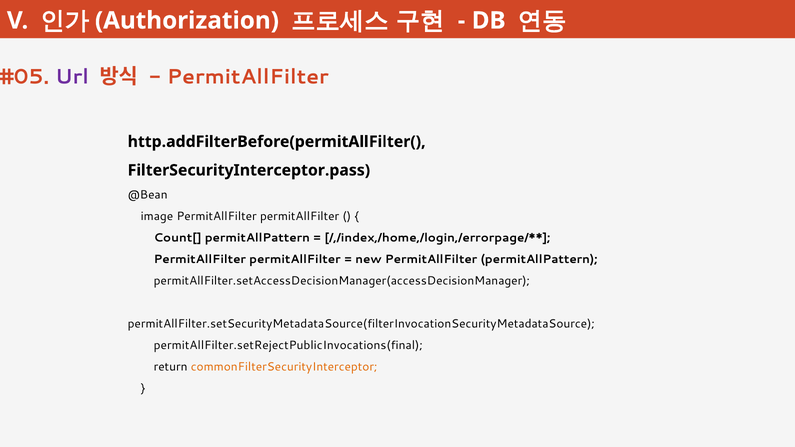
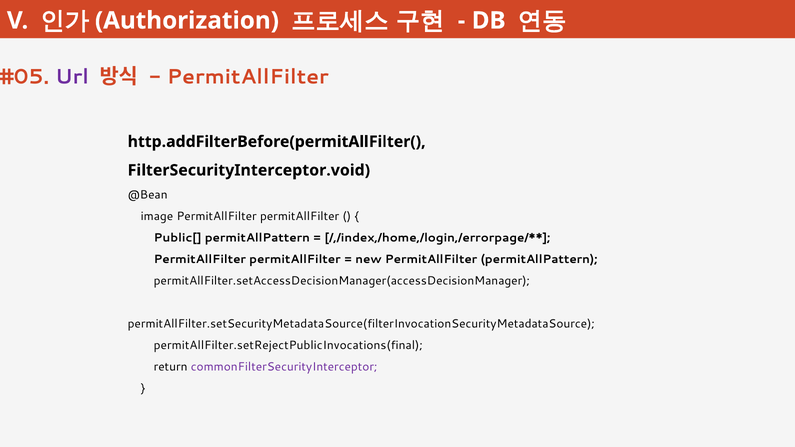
FilterSecurityInterceptor.pass: FilterSecurityInterceptor.pass -> FilterSecurityInterceptor.void (249, 170)
Count[: Count[ -> Public[ (178, 238)
commonFilterSecurityInterceptor colour: orange -> purple (284, 367)
